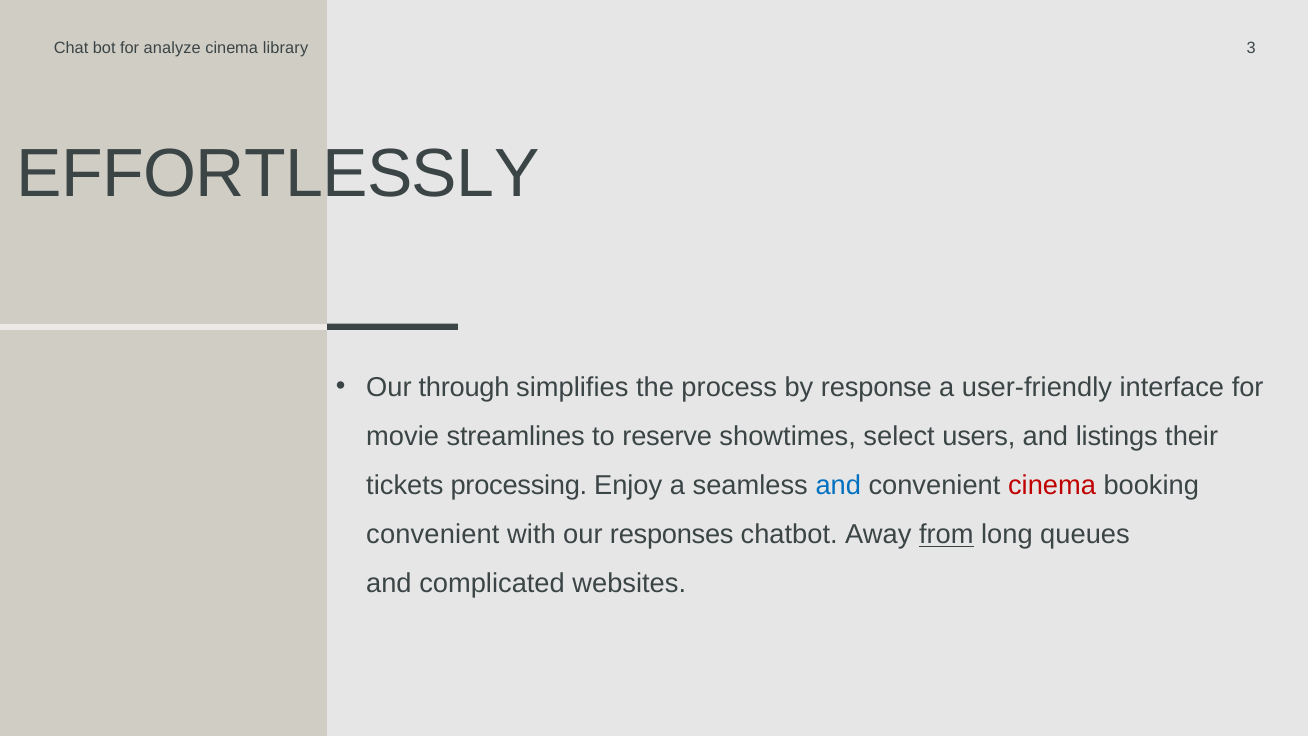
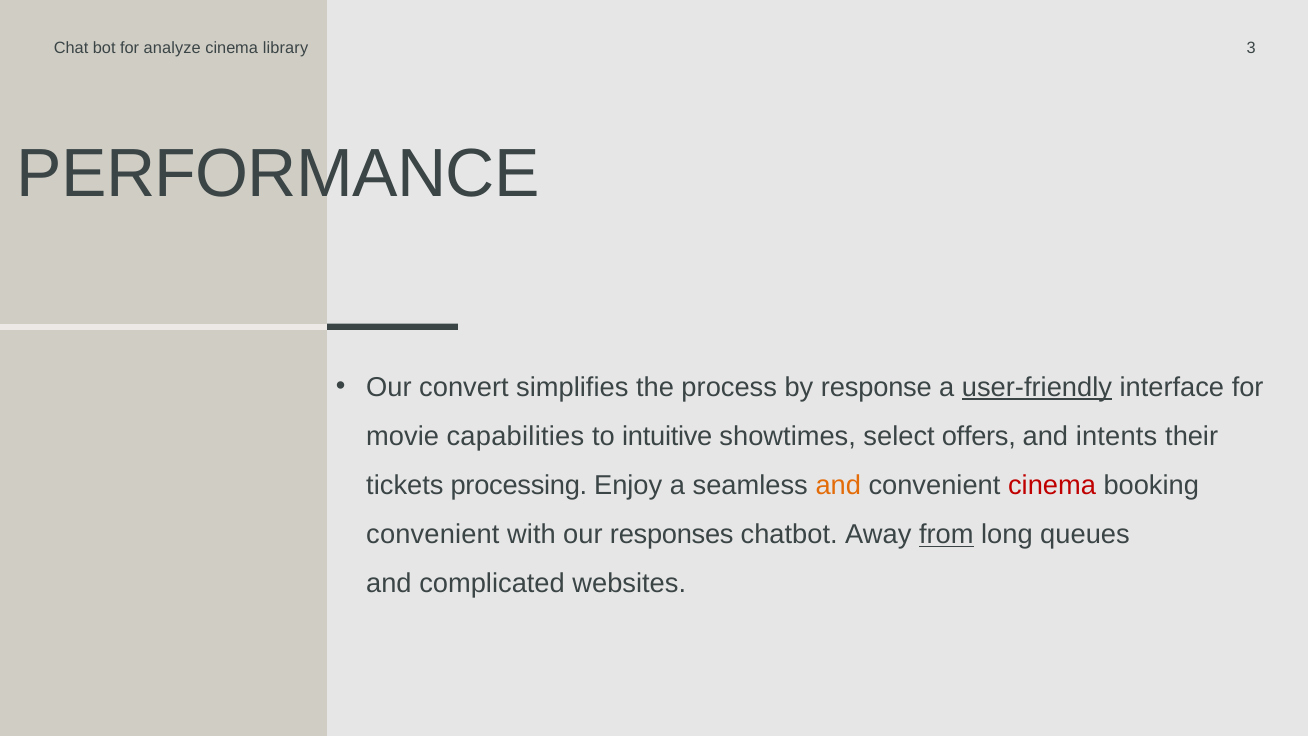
EFFORTLESSLY: EFFORTLESSLY -> PERFORMANCE (278, 174)
through: through -> convert (464, 387)
user-friendly underline: none -> present (1037, 387)
streamlines: streamlines -> capabilities (515, 436)
reserve: reserve -> intuitive (667, 436)
users: users -> offers (979, 436)
listings: listings -> intents (1117, 436)
and colour: blue -> orange (838, 485)
